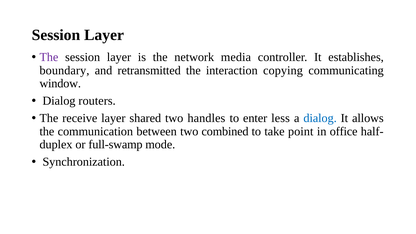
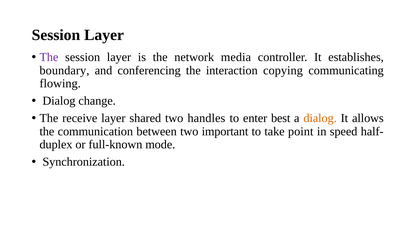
retransmitted: retransmitted -> conferencing (149, 70)
window: window -> flowing (60, 83)
routers: routers -> change (97, 101)
less: less -> best (281, 118)
dialog colour: blue -> orange (320, 118)
combined: combined -> important (225, 131)
office: office -> speed (344, 131)
full-swamp: full-swamp -> full-known (115, 144)
